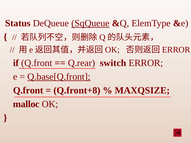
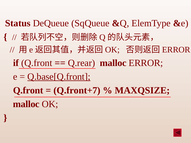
SqQueue underline: present -> none (90, 23)
Q.rear switch: switch -> malloc (113, 63)
Q.front+8: Q.front+8 -> Q.front+7 (77, 91)
